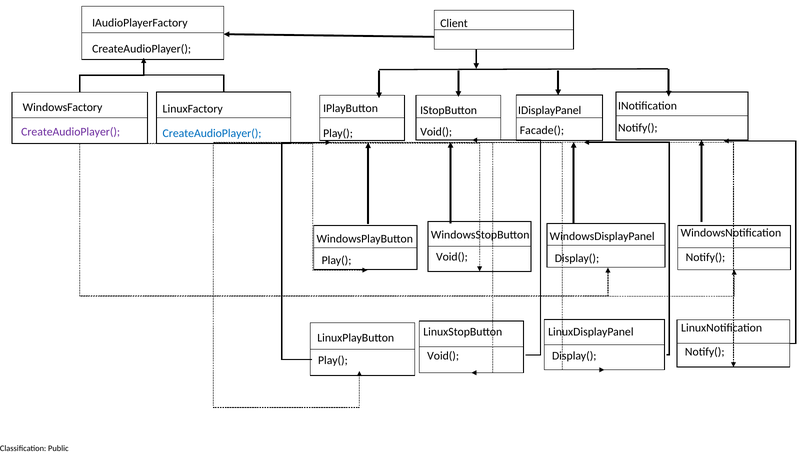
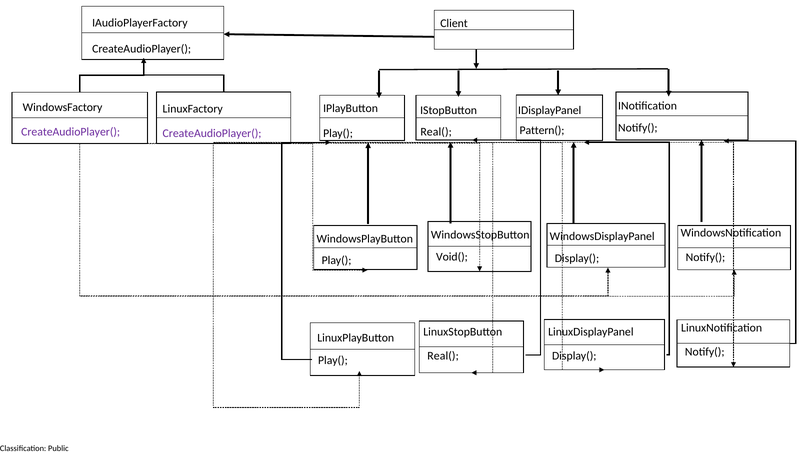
Facade(: Facade( -> Pattern( (542, 130)
Void(: Void( -> Real( (436, 132)
CreateAudioPlayer( colour: blue -> purple (212, 133)
Void(: Void( -> Real( (443, 356)
